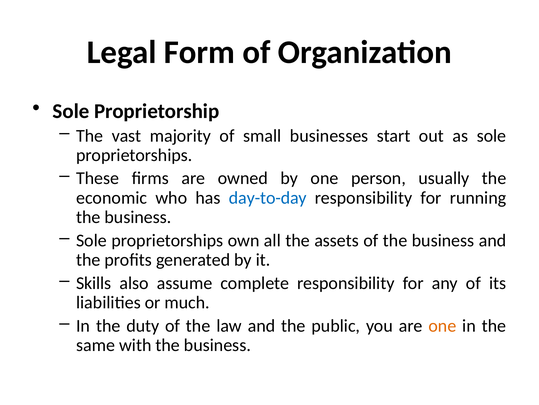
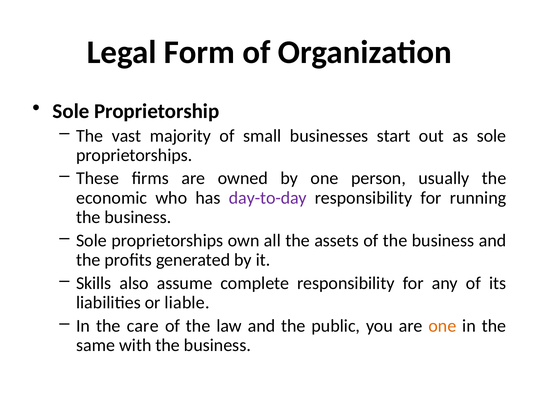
day-to-day colour: blue -> purple (268, 197)
much: much -> liable (187, 302)
duty: duty -> care (143, 325)
